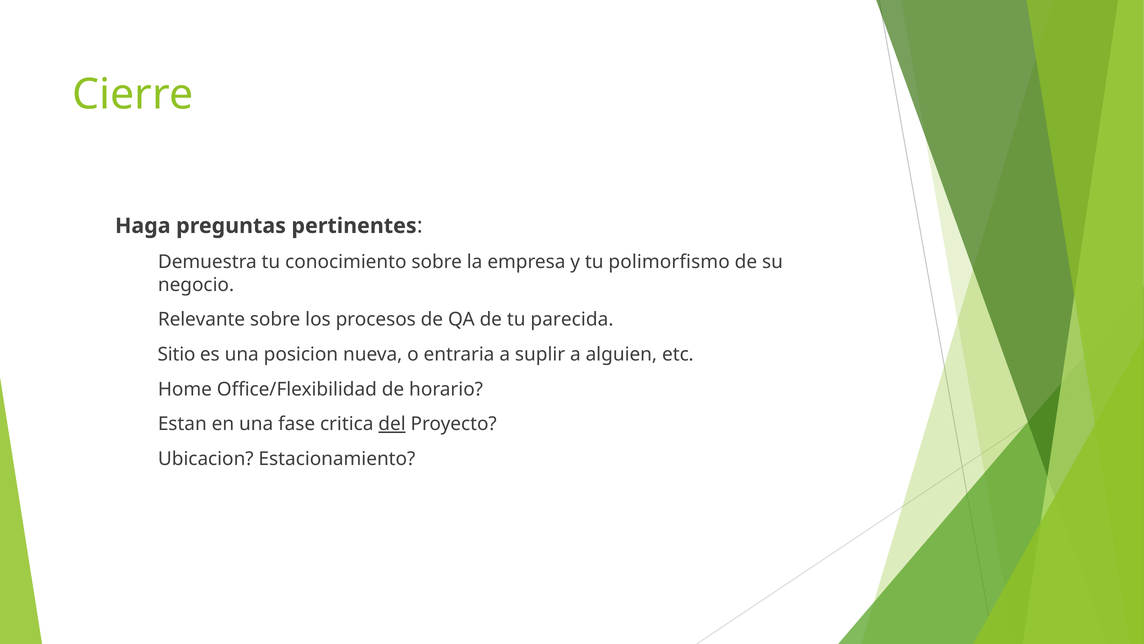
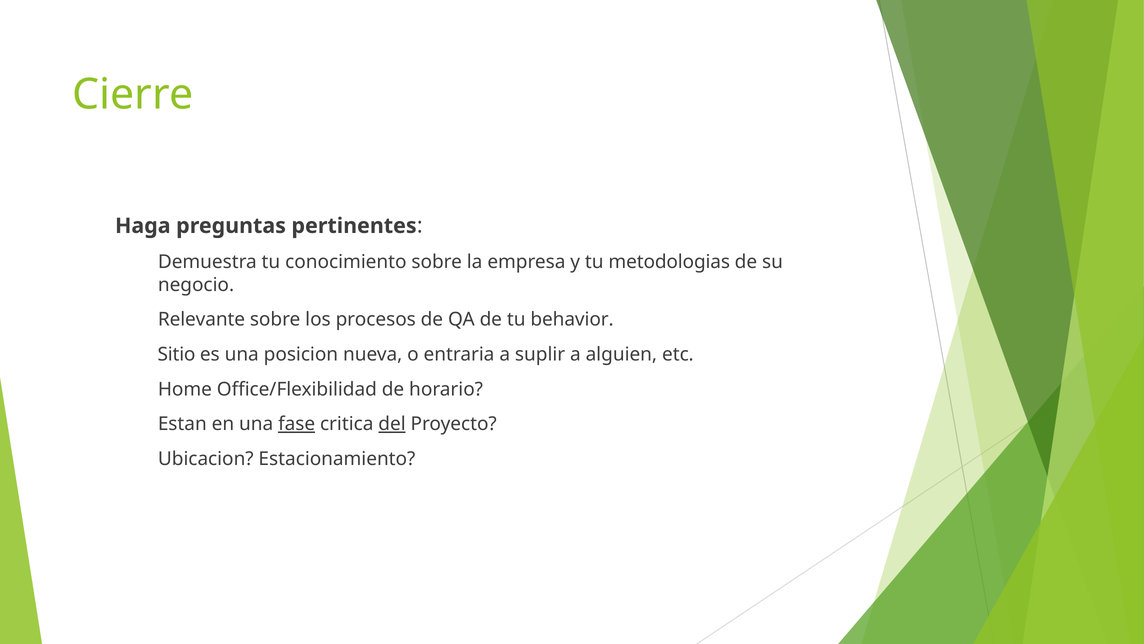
polimorfismo: polimorfismo -> metodologias (669, 262)
parecida: parecida -> behavior (572, 319)
fase underline: none -> present (297, 424)
